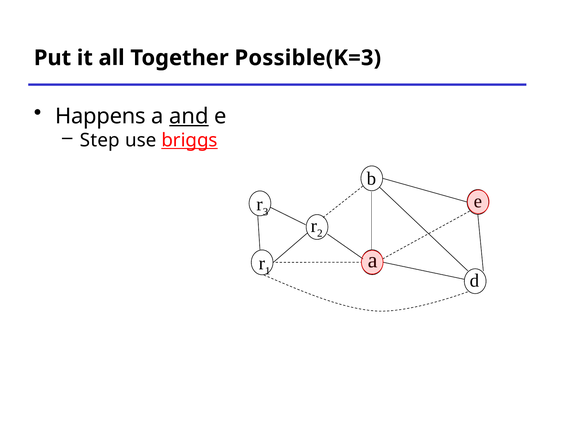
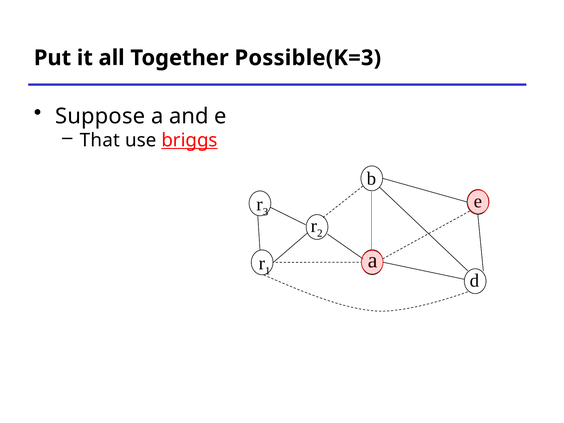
Happens: Happens -> Suppose (100, 116)
and underline: present -> none (189, 116)
Step: Step -> That (100, 140)
